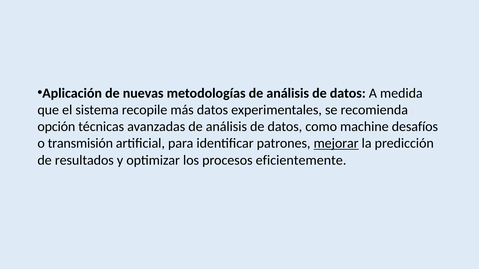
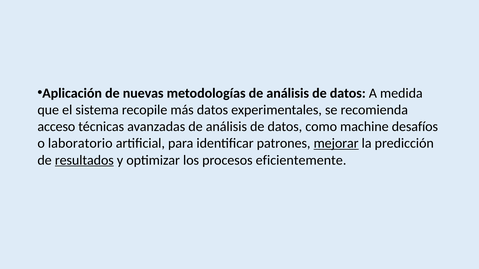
opción: opción -> acceso (56, 127)
transmisión: transmisión -> laboratorio (80, 144)
resultados underline: none -> present (84, 160)
